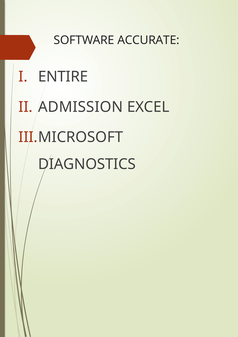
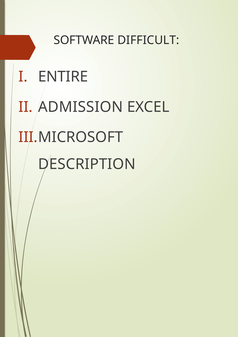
ACCURATE: ACCURATE -> DIFFICULT (148, 40)
DIAGNOSTICS: DIAGNOSTICS -> DESCRIPTION (87, 164)
